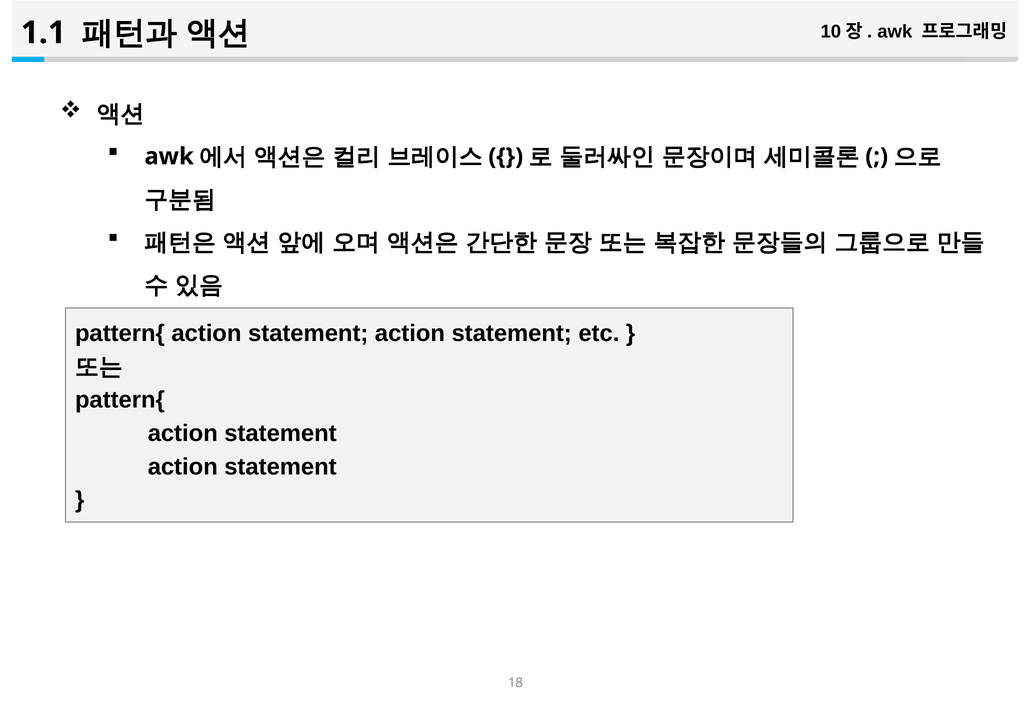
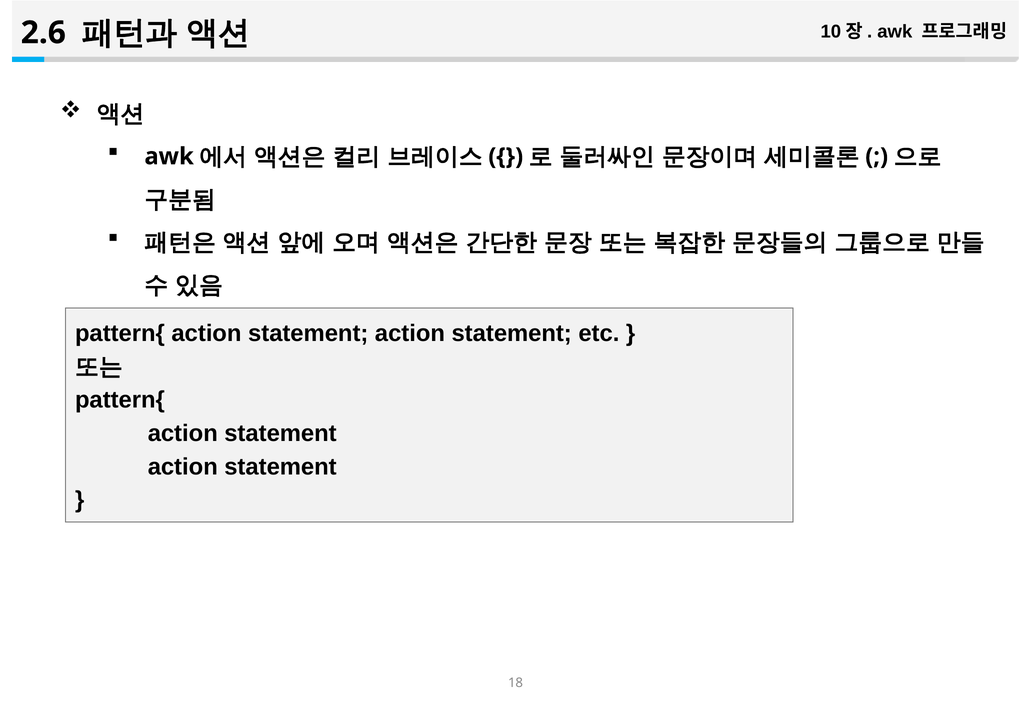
1.1: 1.1 -> 2.6 (43, 33)
